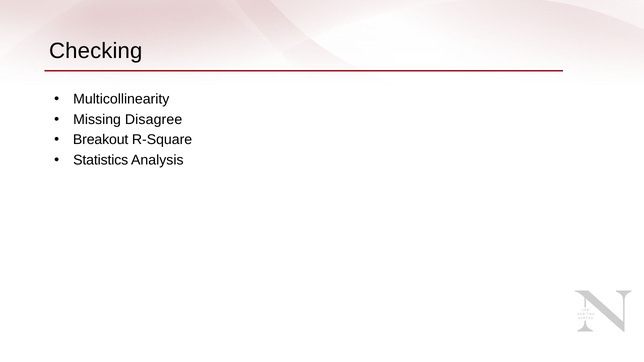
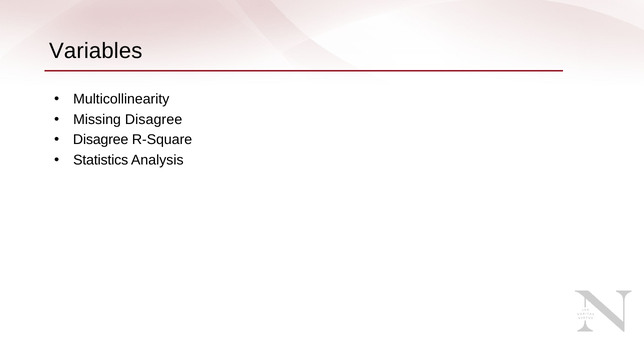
Checking: Checking -> Variables (96, 51)
Breakout: Breakout -> Disagree (101, 140)
